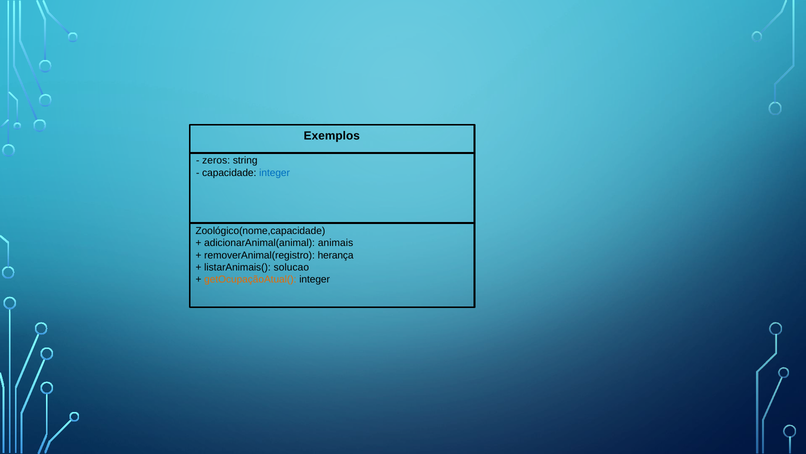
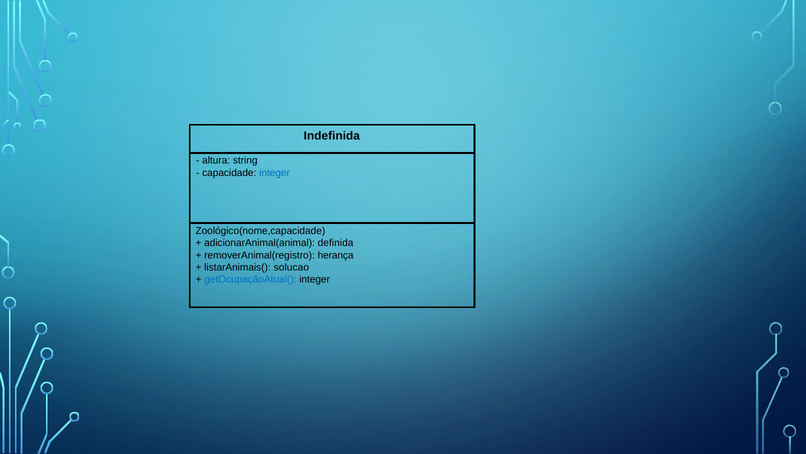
Exemplos: Exemplos -> Indefinida (332, 135)
zeros: zeros -> altura (216, 160)
animais: animais -> definida (336, 243)
getOcupaçãoAtual( colour: orange -> blue (250, 279)
